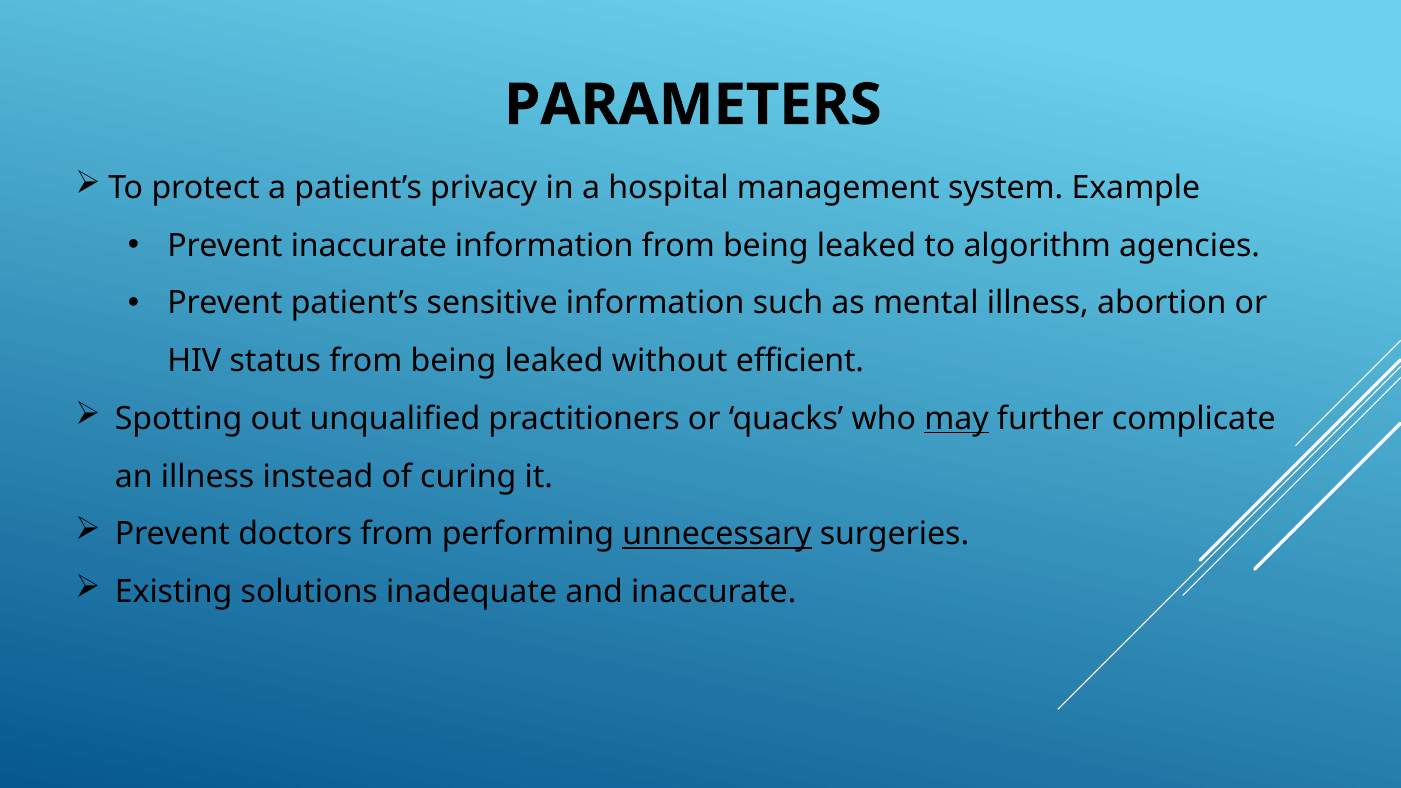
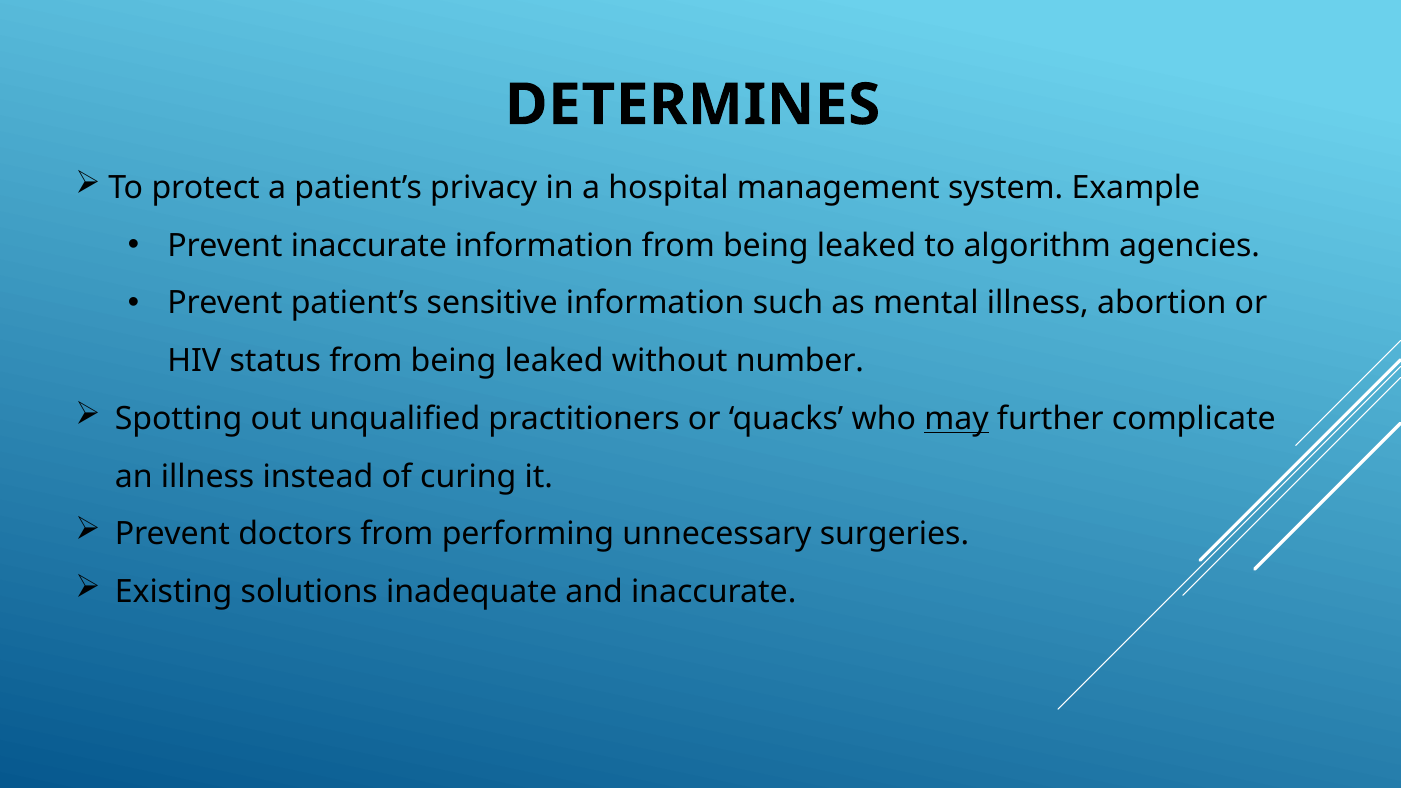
PARAMETERS: PARAMETERS -> DETERMINES (693, 105)
efficient: efficient -> number (800, 361)
unnecessary underline: present -> none (717, 534)
